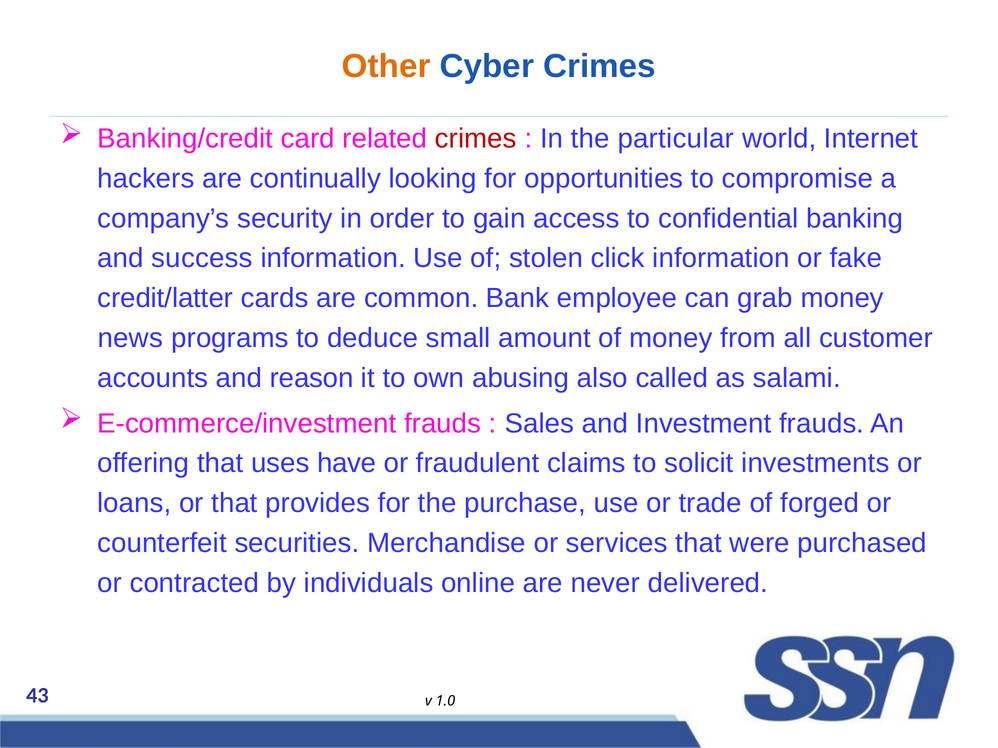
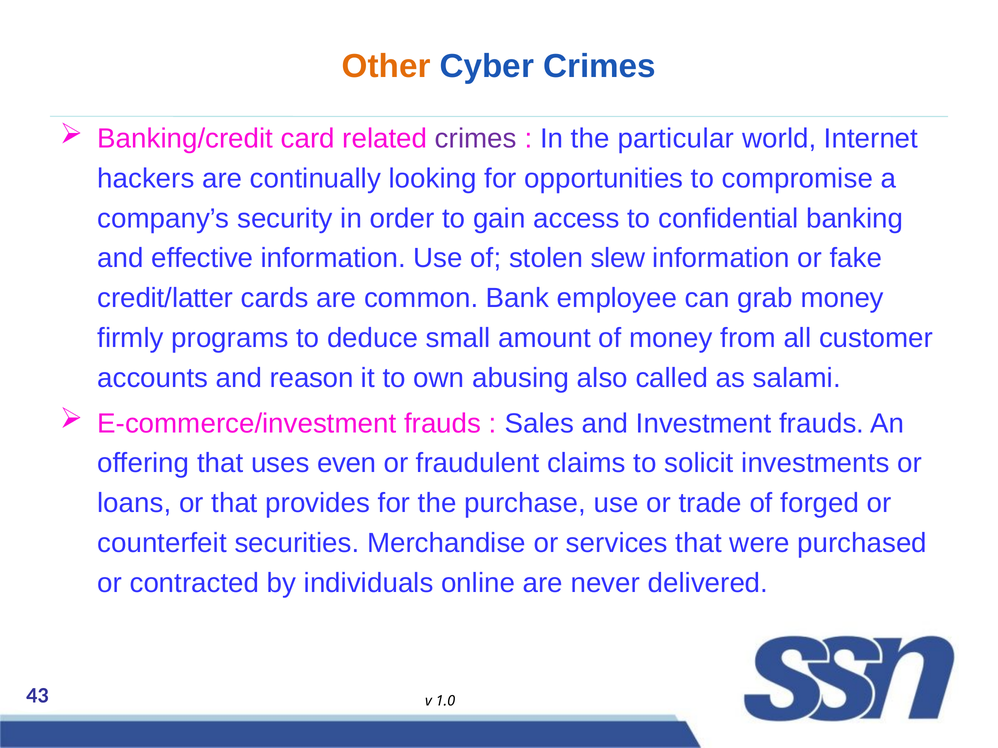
crimes colour: red -> purple (476, 139)
success: success -> effective (202, 258)
click: click -> slew (618, 258)
news: news -> firmly (130, 338)
have: have -> even (347, 464)
